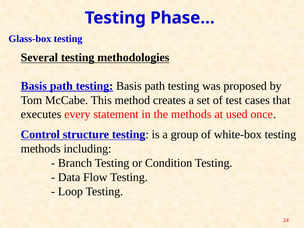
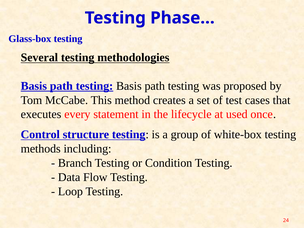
the methods: methods -> lifecycle (191, 114)
